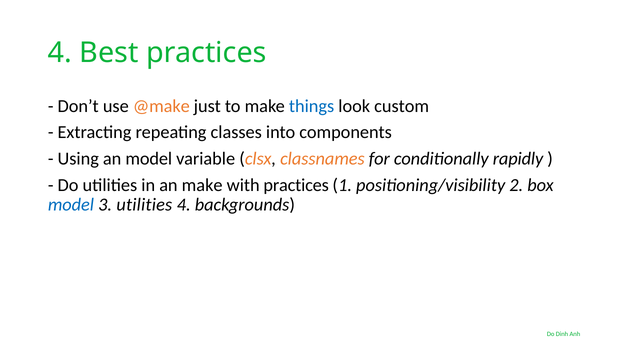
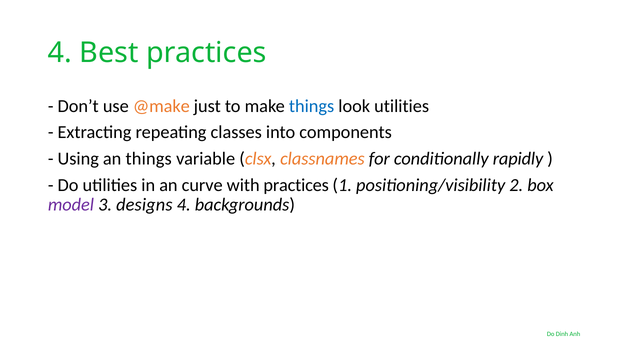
look custom: custom -> utilities (402, 106)
an model: model -> things (149, 159)
an make: make -> curve (202, 185)
model colour: blue -> purple (71, 205)
3 utilities: utilities -> designs (144, 205)
